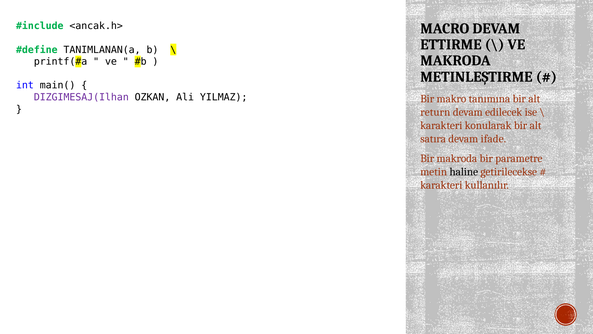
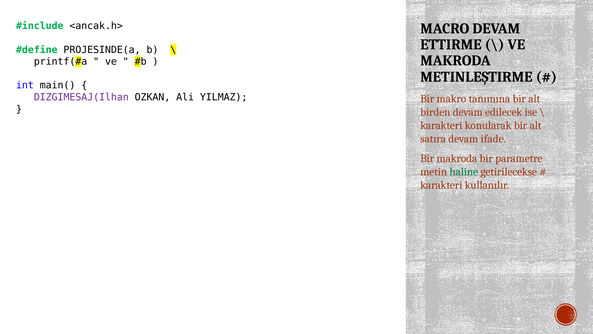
TANIMLANAN(a: TANIMLANAN(a -> PROJESINDE(a (102, 50)
return: return -> birden (435, 112)
haline colour: black -> green (464, 172)
